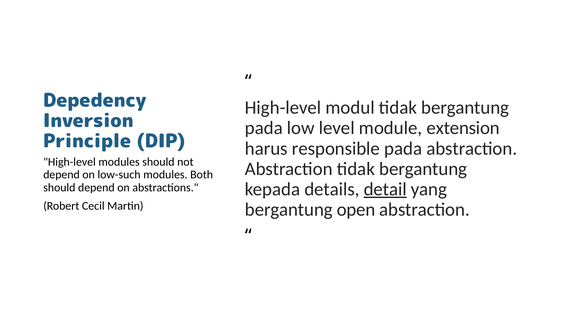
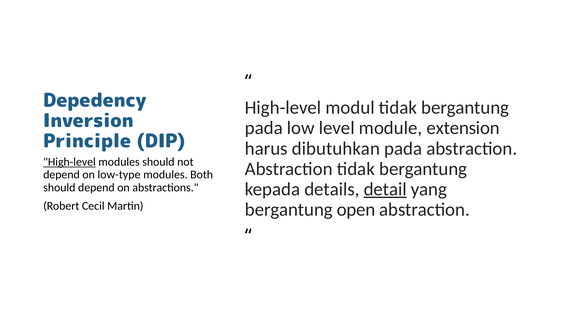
responsible: responsible -> dibutuhkan (336, 149)
High-level underline: none -> present (70, 162)
low-such: low-such -> low-type (119, 175)
